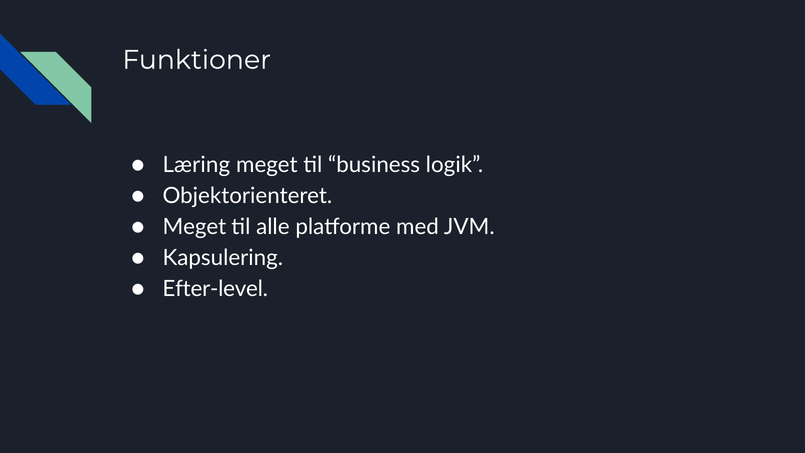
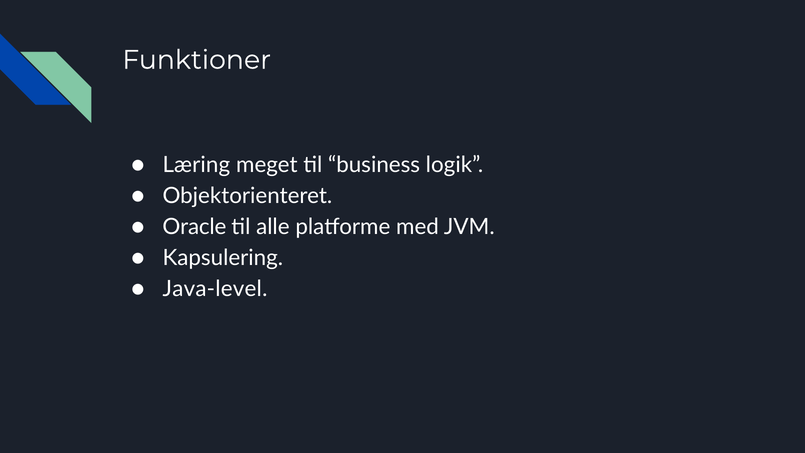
Meget: Meget -> Oracle (194, 227)
Efter-level: Efter-level -> Java-level (215, 289)
